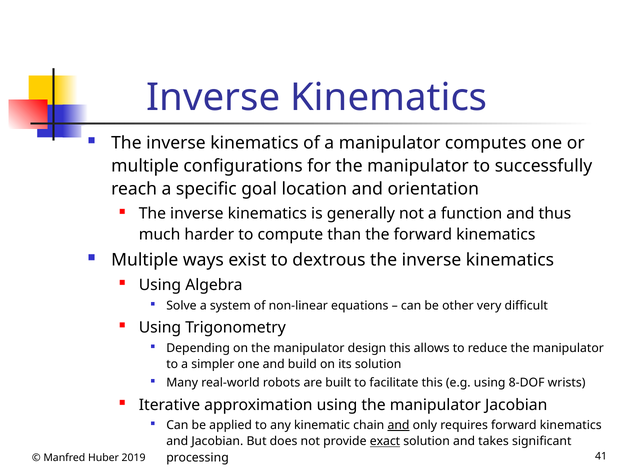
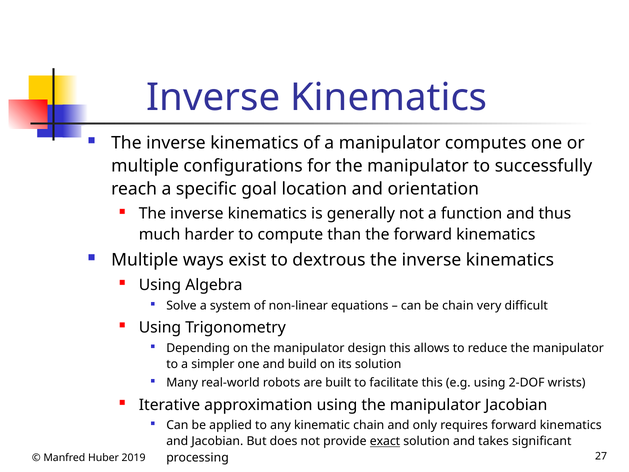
be other: other -> chain (458, 305)
8-DOF: 8-DOF -> 2-DOF (527, 383)
and underline: present -> none (398, 425)
41: 41 -> 27 (601, 456)
